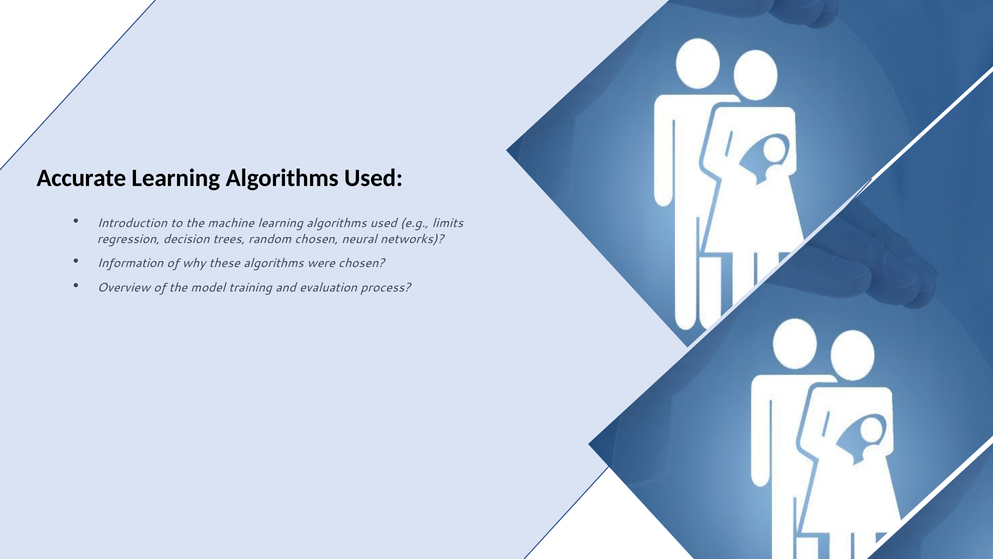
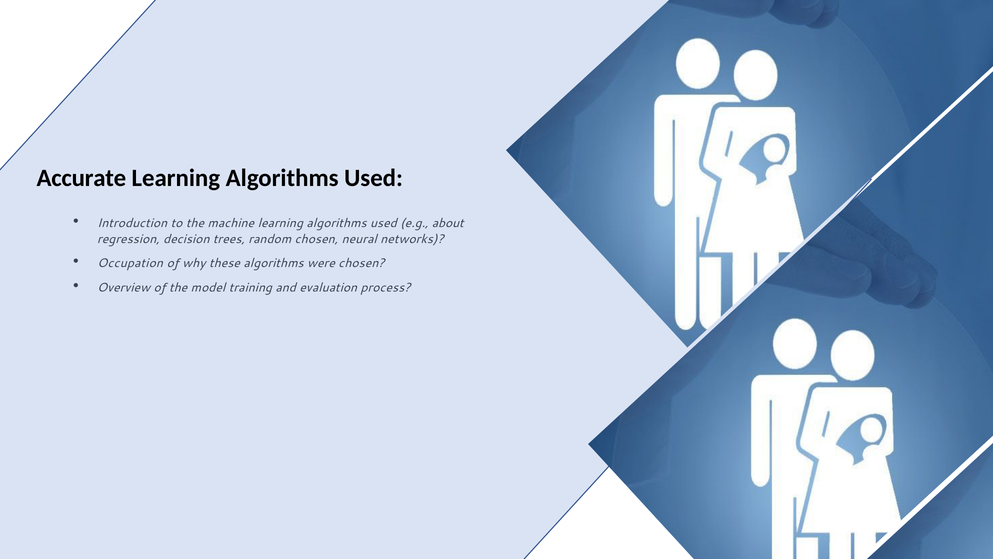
limits: limits -> about (448, 223)
Information: Information -> Occupation (130, 263)
